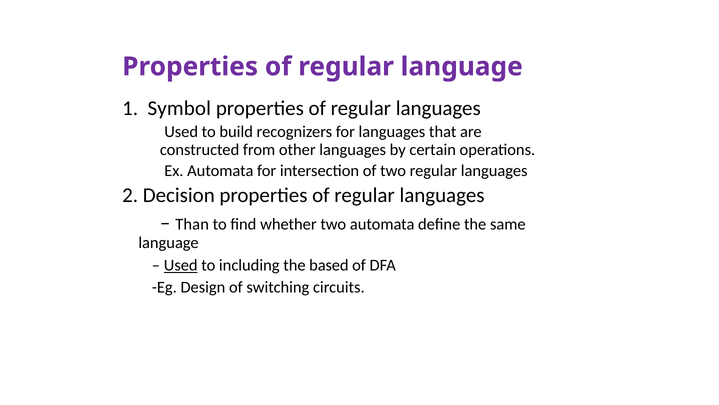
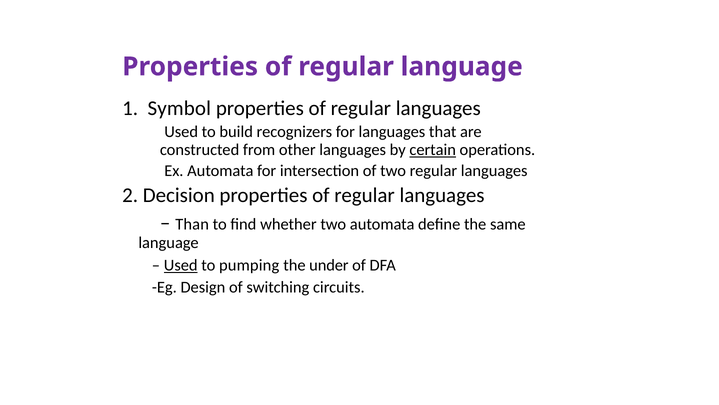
certain underline: none -> present (433, 150)
including: including -> pumping (249, 265)
based: based -> under (329, 265)
